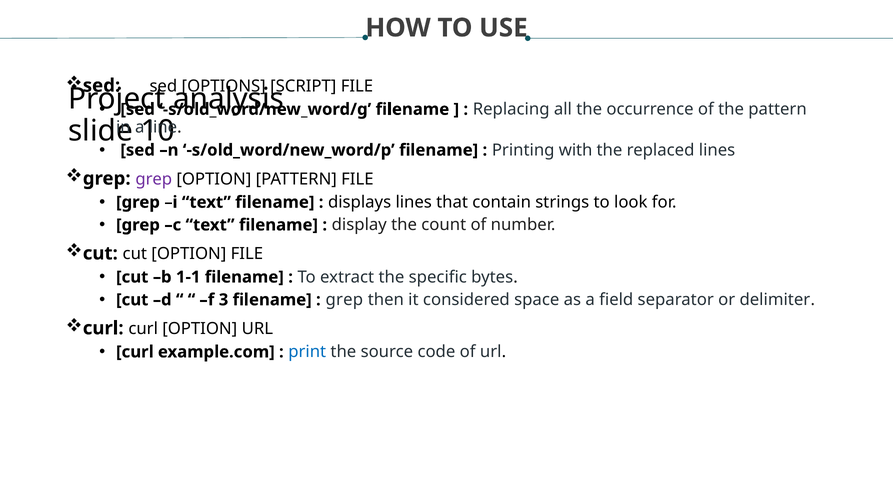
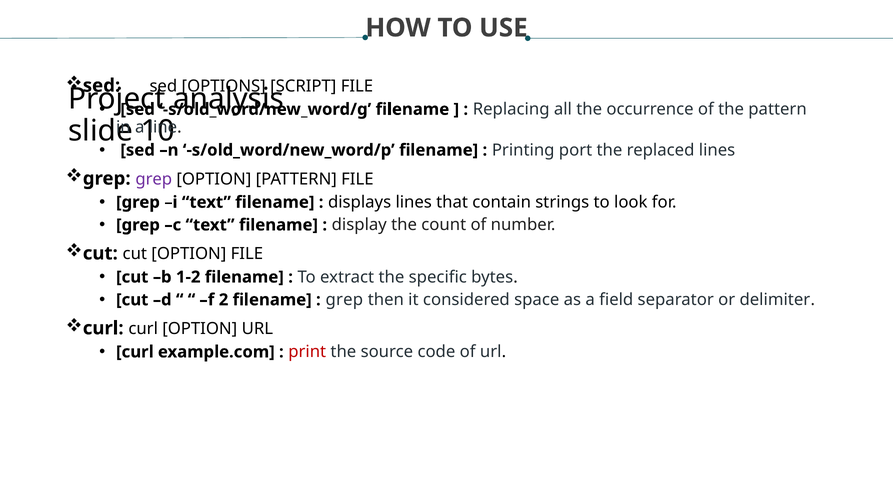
with: with -> port (576, 150)
1-1: 1-1 -> 1-2 (188, 277)
3: 3 -> 2 (224, 300)
print colour: blue -> red (307, 352)
